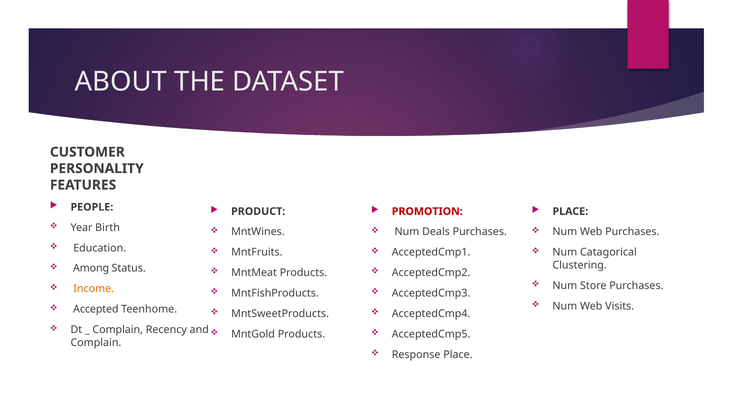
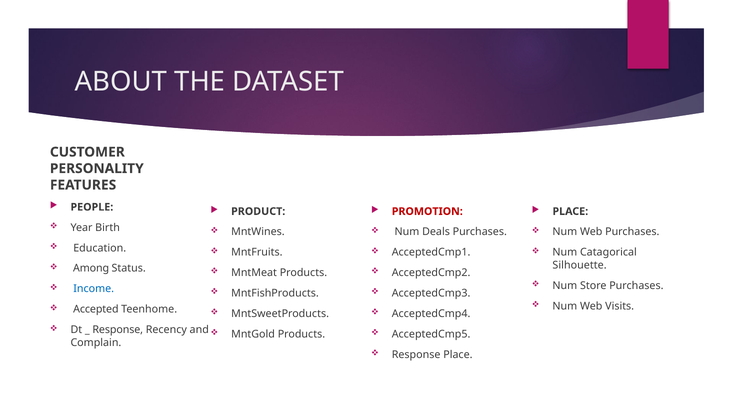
Clustering: Clustering -> Silhouette (580, 265)
Income colour: orange -> blue (94, 289)
Complain: Complain -> Response (118, 330)
